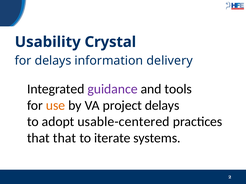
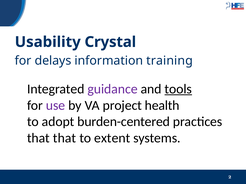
delivery: delivery -> training (170, 61)
tools underline: none -> present (178, 89)
use colour: orange -> purple (56, 106)
project delays: delays -> health (162, 106)
usable-centered: usable-centered -> burden-centered (124, 122)
iterate: iterate -> extent (112, 138)
